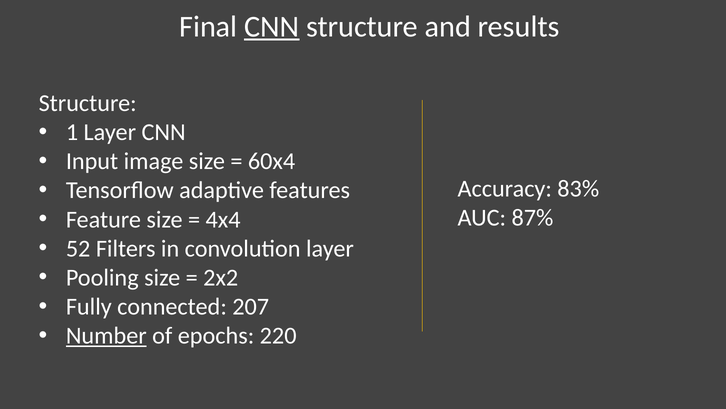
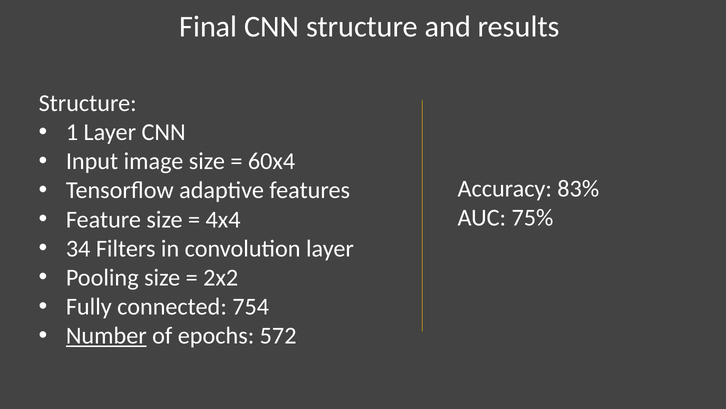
CNN underline: present -> none (272, 27)
87%: 87% -> 75% (532, 217)
52: 52 -> 34 (78, 248)
207: 207 -> 754 (251, 306)
220: 220 -> 572 (278, 335)
